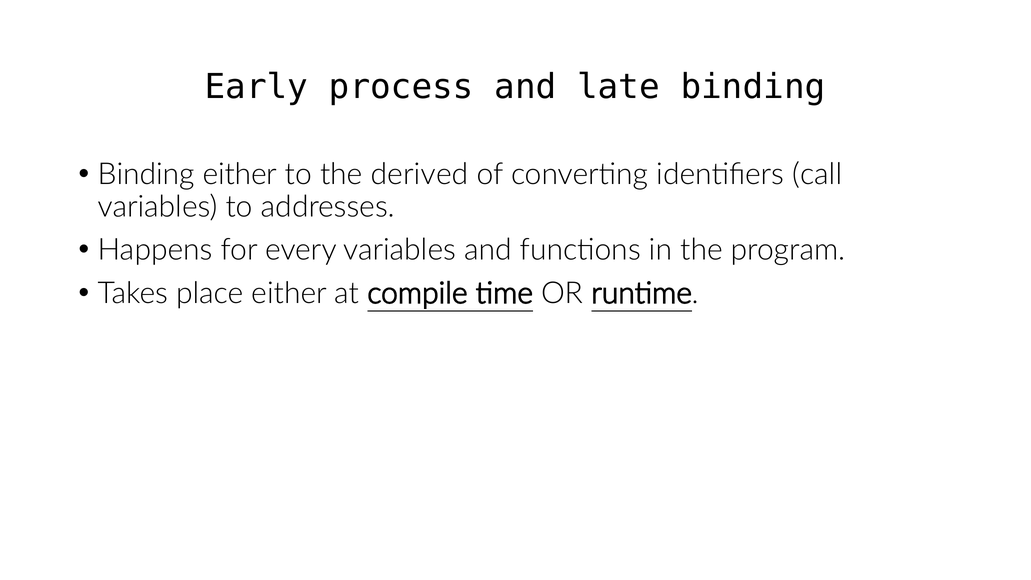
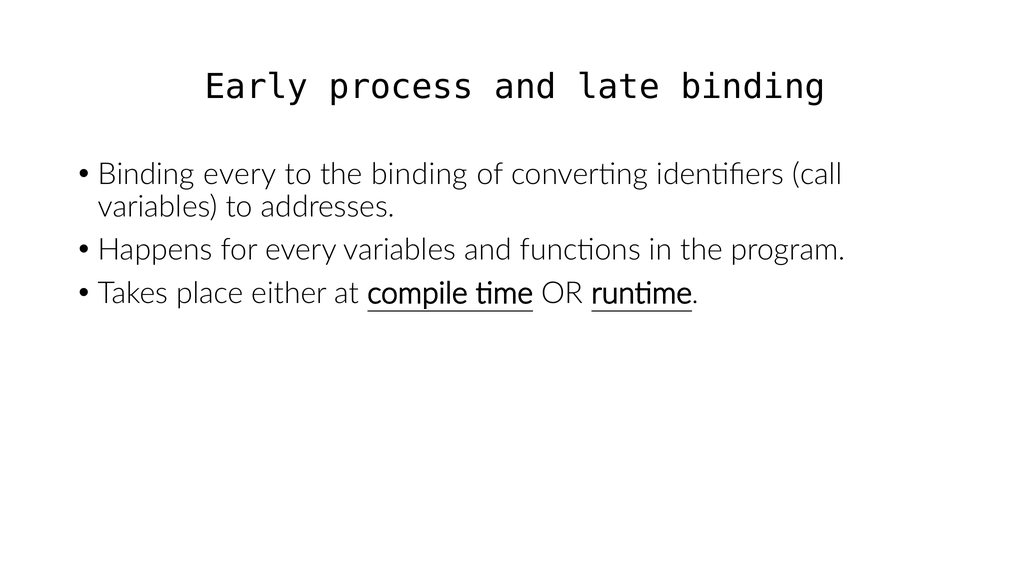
Binding either: either -> every (240, 174)
the derived: derived -> binding (419, 174)
